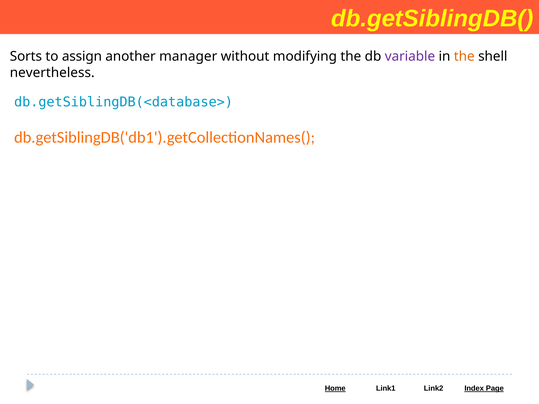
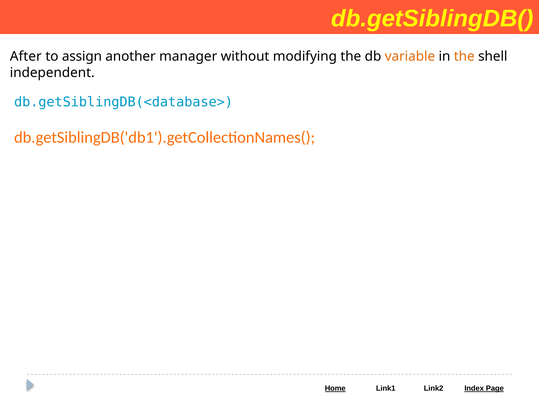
Sorts: Sorts -> After (26, 57)
variable colour: purple -> orange (410, 57)
nevertheless: nevertheless -> independent (52, 73)
